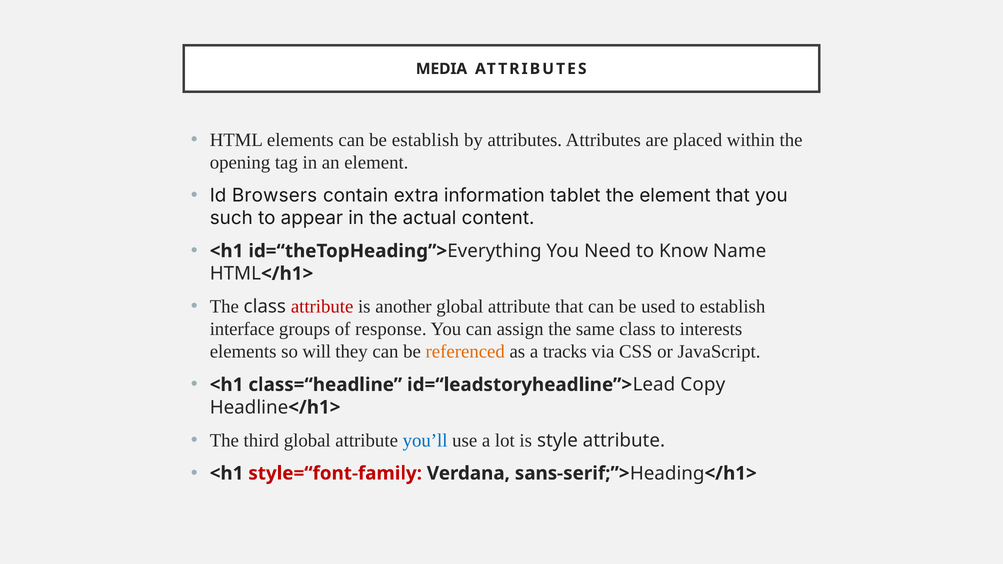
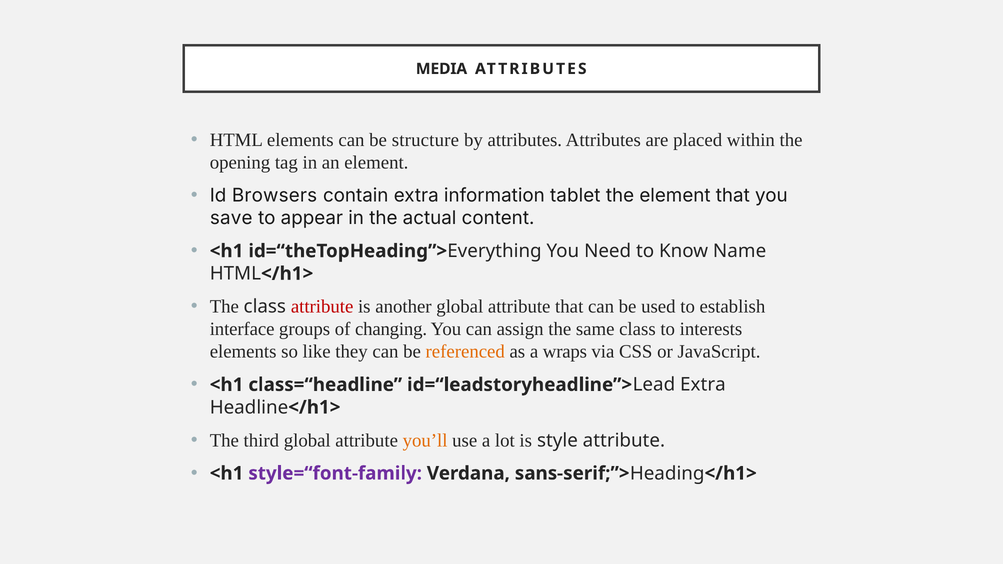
be establish: establish -> structure (425, 140)
such: such -> save (231, 218)
response: response -> changing (391, 329)
will: will -> like (317, 352)
tracks: tracks -> wraps (565, 352)
Copy: Copy -> Extra (703, 385)
you’ll colour: blue -> orange (425, 440)
style=“font-family colour: red -> purple (335, 473)
